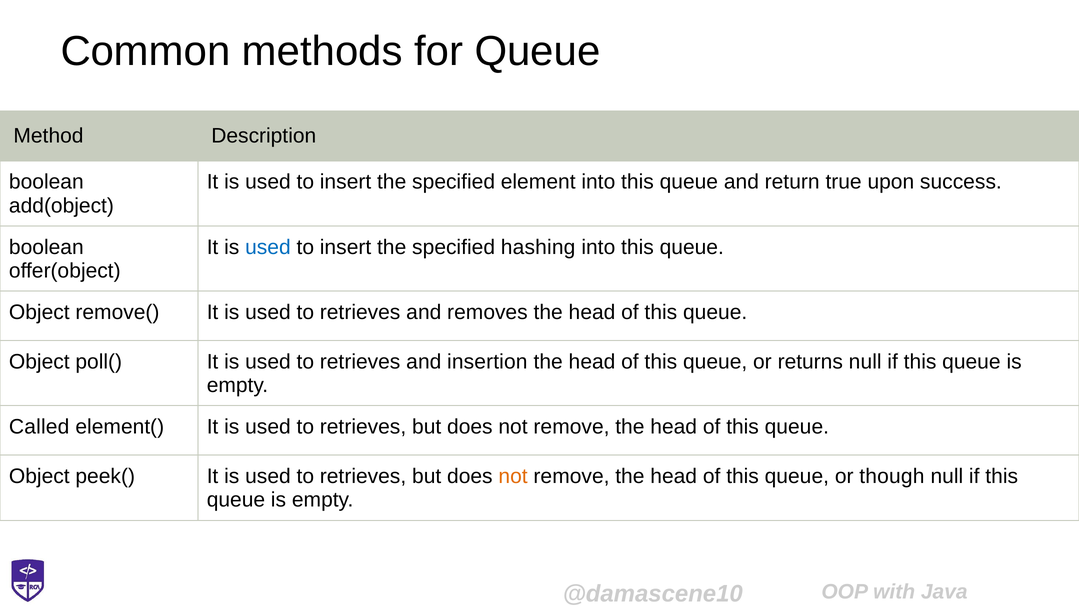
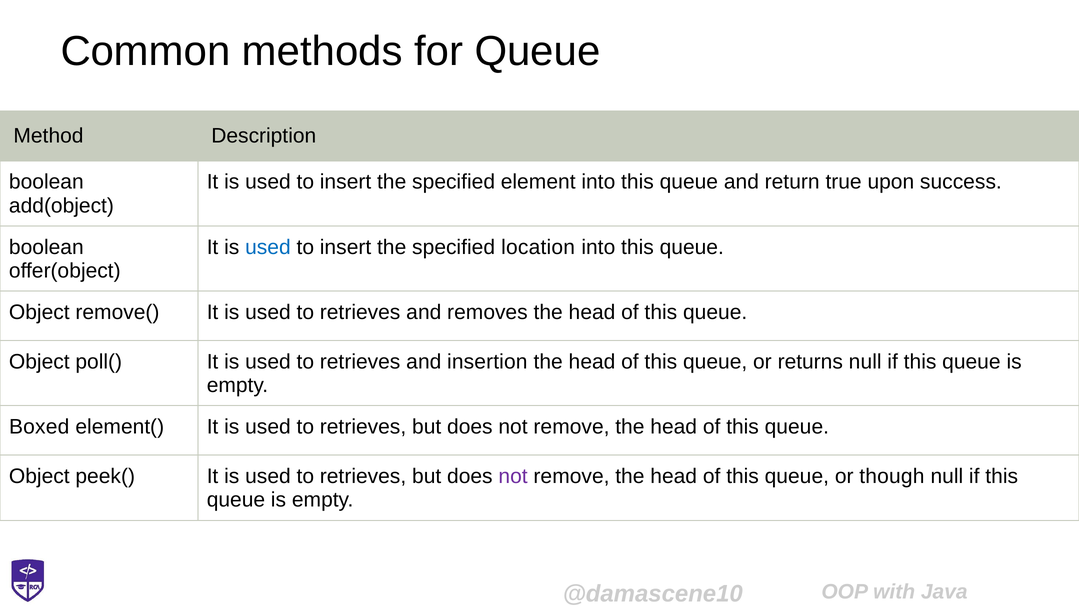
hashing: hashing -> location (538, 247)
Called: Called -> Boxed (39, 427)
not colour: orange -> purple (513, 476)
